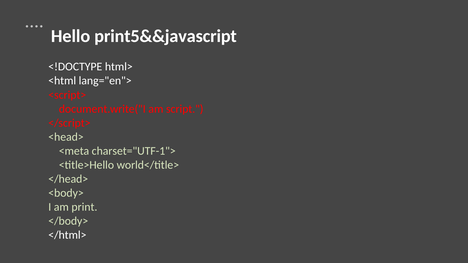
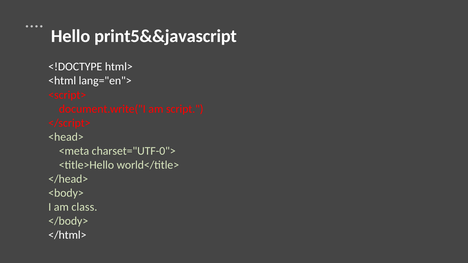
charset="UTF-1">: charset="UTF-1"> -> charset="UTF-0"> (134, 151)
print: print -> class (84, 207)
